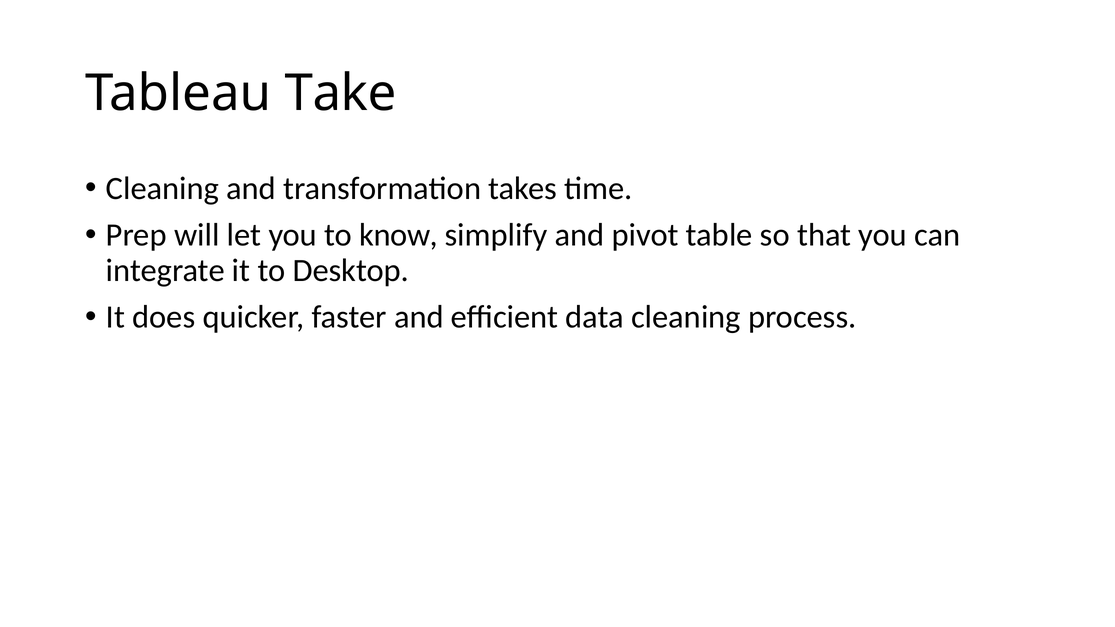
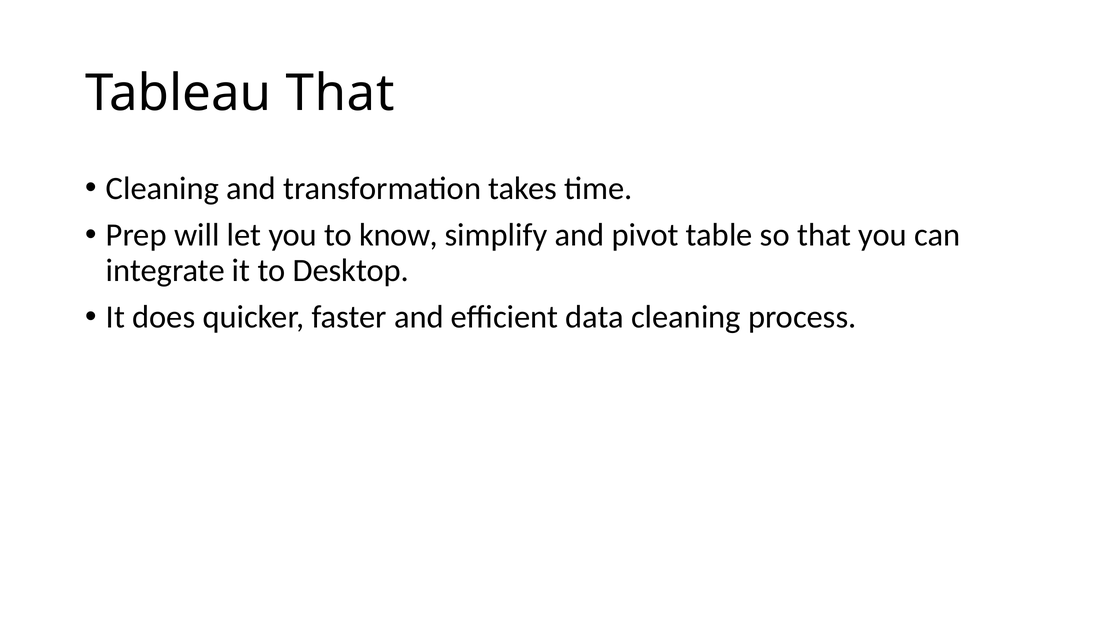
Tableau Take: Take -> That (340, 94)
